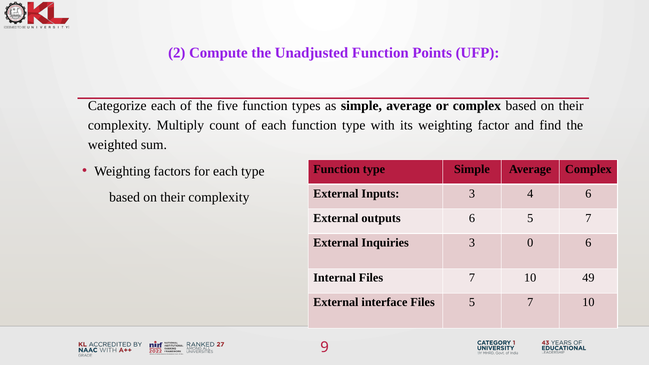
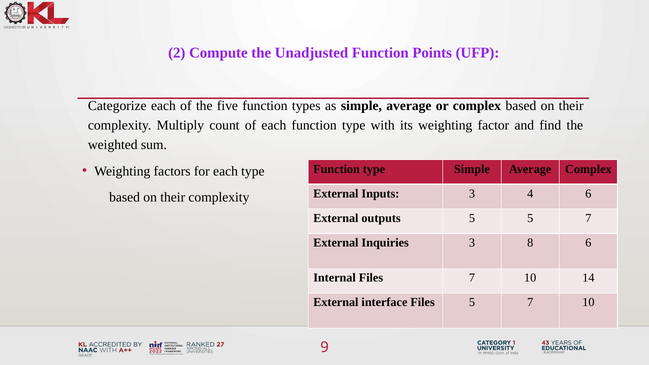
outputs 6: 6 -> 5 (472, 218)
0: 0 -> 8 (530, 243)
49: 49 -> 14 (588, 278)
